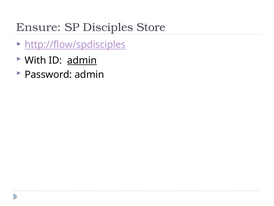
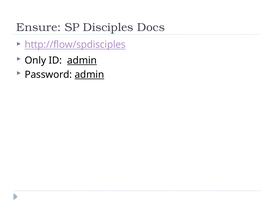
Store: Store -> Docs (151, 27)
With: With -> Only (35, 60)
admin underline: none -> present (89, 74)
